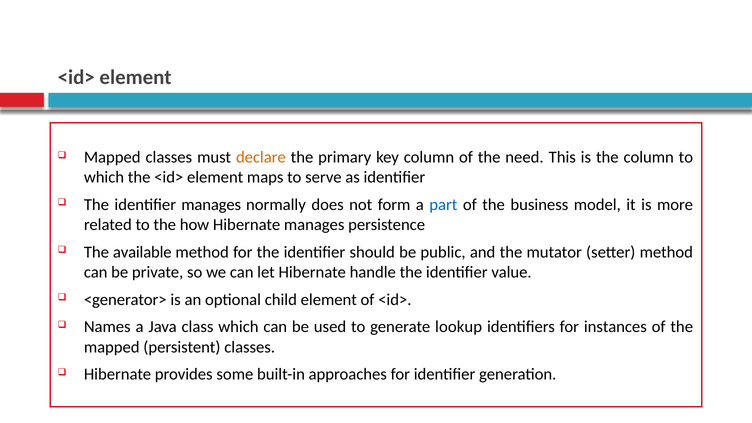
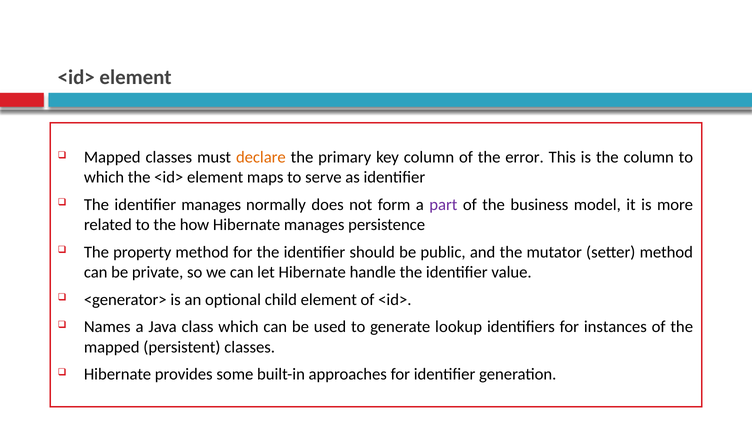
nееd: nееd -> error (525, 157)
part colour: blue -> purple (443, 205)
available: available -> property (142, 252)
